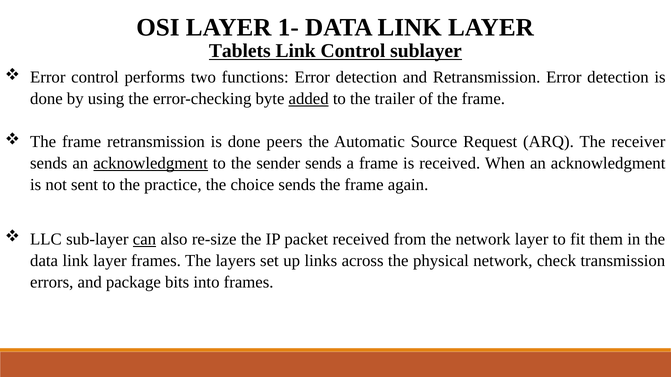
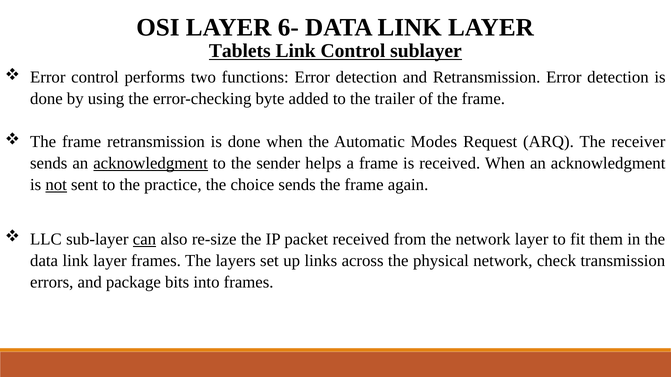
1-: 1- -> 6- (288, 28)
added underline: present -> none (309, 99)
done peers: peers -> when (285, 142)
Source: Source -> Modes (434, 142)
sender sends: sends -> helps (323, 164)
not underline: none -> present (56, 185)
